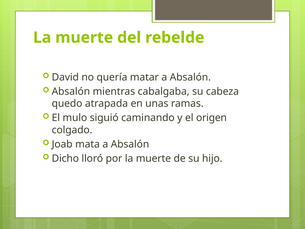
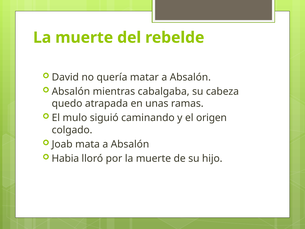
Dicho: Dicho -> Habia (65, 158)
